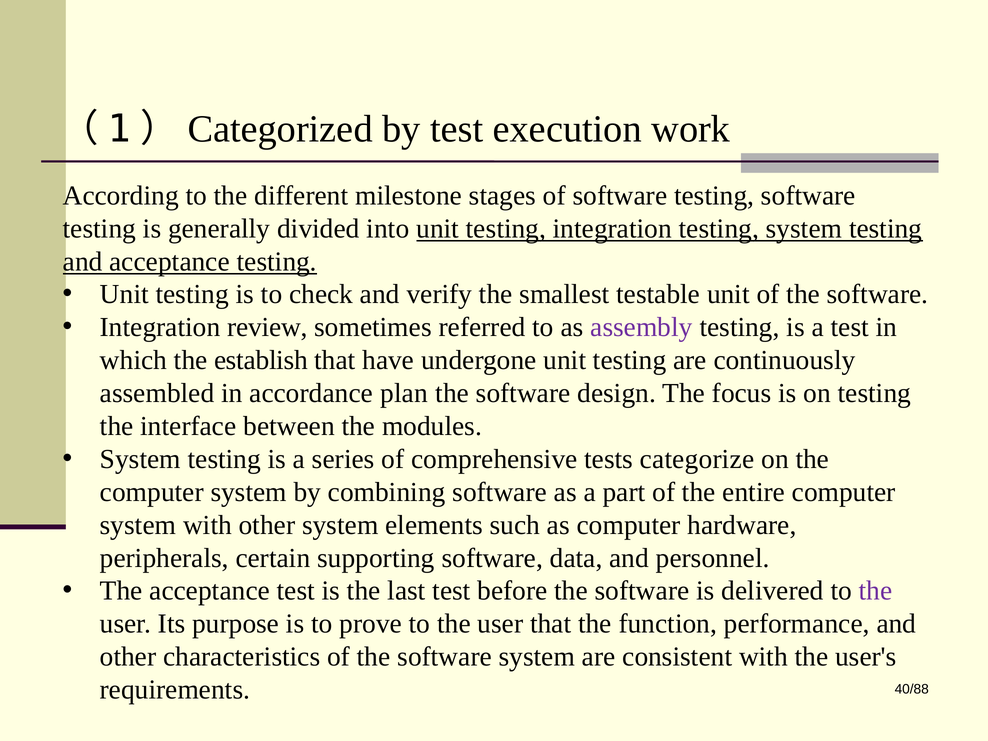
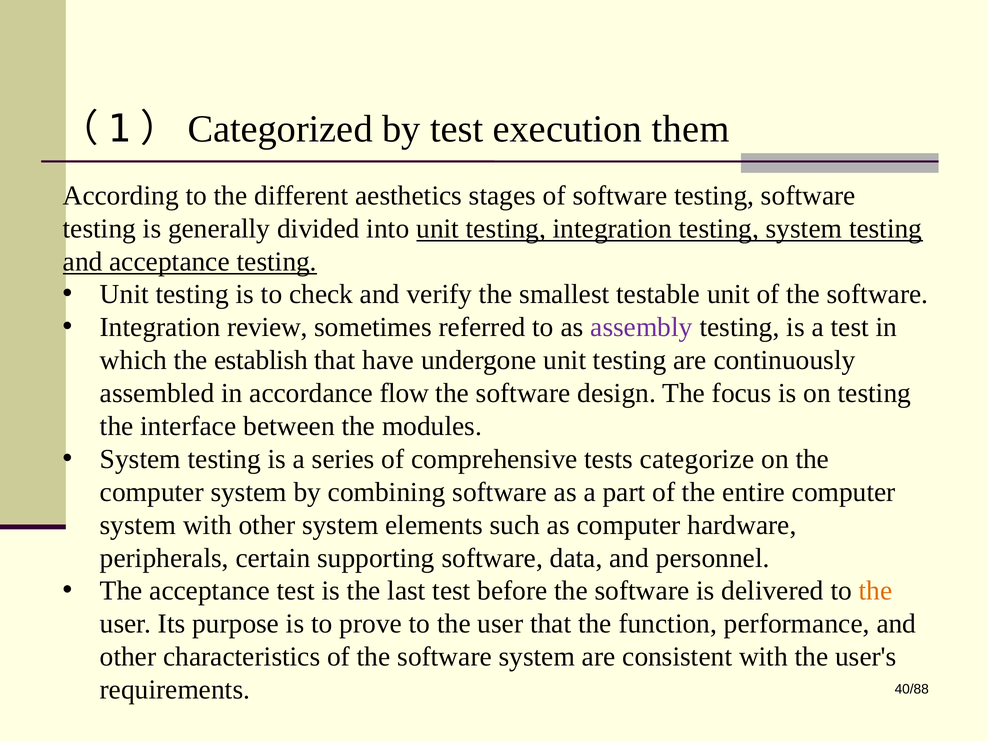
work: work -> them (691, 129)
milestone: milestone -> aesthetics (409, 196)
plan: plan -> flow (404, 393)
the colour: purple -> orange (875, 591)
